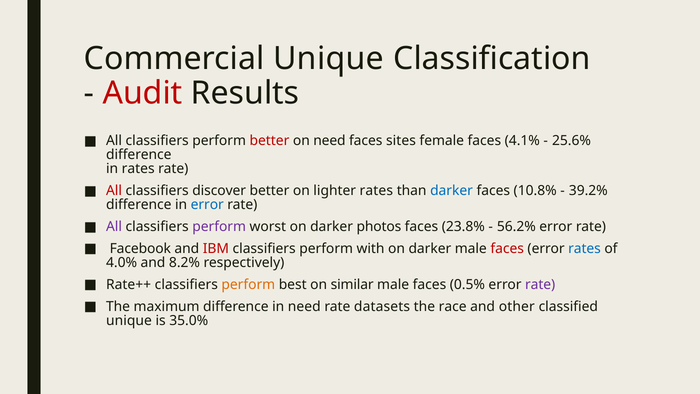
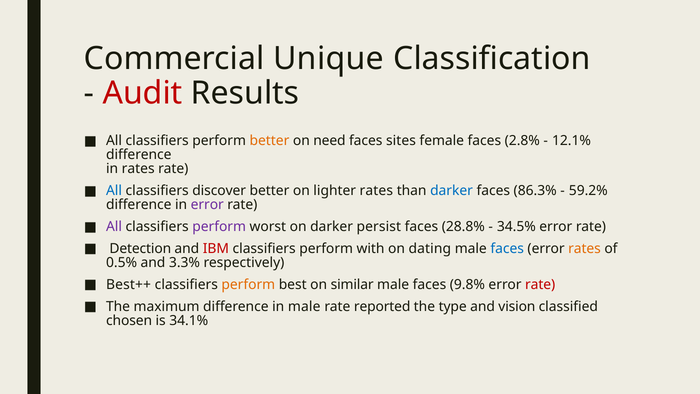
better colour: red -> orange (269, 141)
4.1%: 4.1% -> 2.8% (522, 141)
25.6%: 25.6% -> 12.1% (571, 141)
All colour: red -> blue (114, 191)
10.8%: 10.8% -> 86.3% (535, 191)
39.2%: 39.2% -> 59.2% (588, 191)
error colour: blue -> purple (207, 205)
photos: photos -> persist (379, 227)
23.8%: 23.8% -> 28.8% (463, 227)
56.2%: 56.2% -> 34.5% (516, 227)
Facebook: Facebook -> Detection (140, 248)
darker: darker -> dating (430, 248)
faces colour: red -> blue (507, 248)
rates colour: blue -> orange (585, 248)
4.0%: 4.0% -> 0.5% (122, 262)
8.2%: 8.2% -> 3.3% (184, 262)
Rate++: Rate++ -> Best++ (129, 284)
0.5%: 0.5% -> 9.8% (467, 284)
rate colour: purple -> red (540, 284)
in need: need -> male (304, 306)
datasets: datasets -> reported (382, 306)
race: race -> type (453, 306)
other: other -> vision (517, 306)
unique: unique -> chosen (129, 320)
35.0%: 35.0% -> 34.1% (189, 320)
